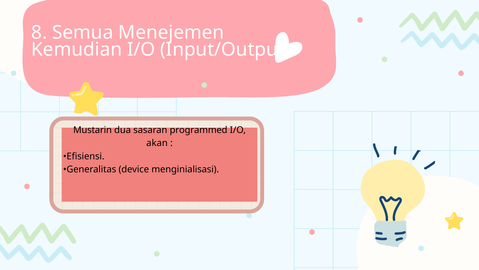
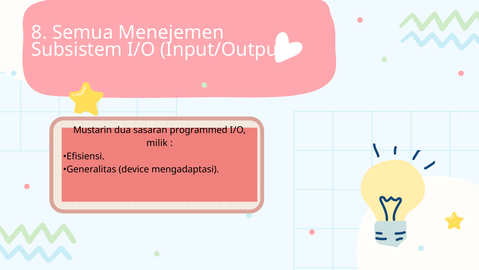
Kemudian: Kemudian -> Subsistem (77, 49)
akan: akan -> milik (157, 143)
menginialisasi: menginialisasi -> mengadaptasi (185, 169)
